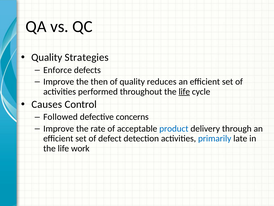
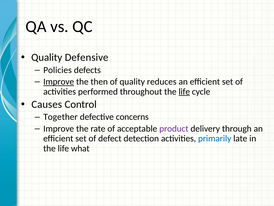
Strategies: Strategies -> Defensive (87, 57)
Enforce: Enforce -> Policies (58, 70)
Improve underline: none -> present (59, 82)
Followed: Followed -> Together (61, 117)
product colour: blue -> purple (174, 128)
work: work -> what (80, 148)
